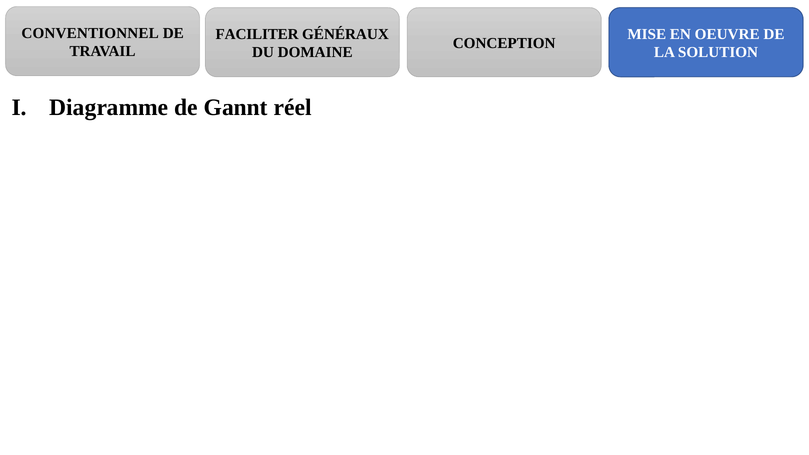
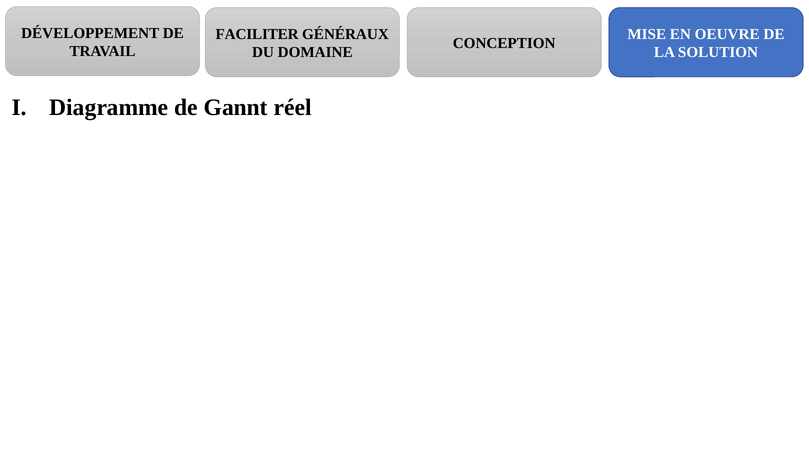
CONVENTIONNEL: CONVENTIONNEL -> DÉVELOPPEMENT (90, 33)
